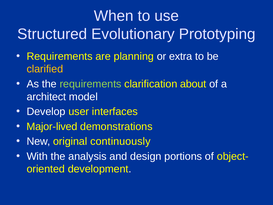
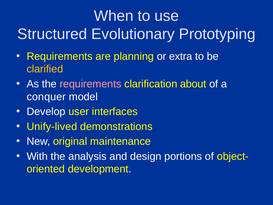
requirements colour: light green -> pink (91, 84)
architect: architect -> conquer (46, 97)
Major-lived: Major-lived -> Unify-lived (52, 126)
continuously: continuously -> maintenance (121, 141)
